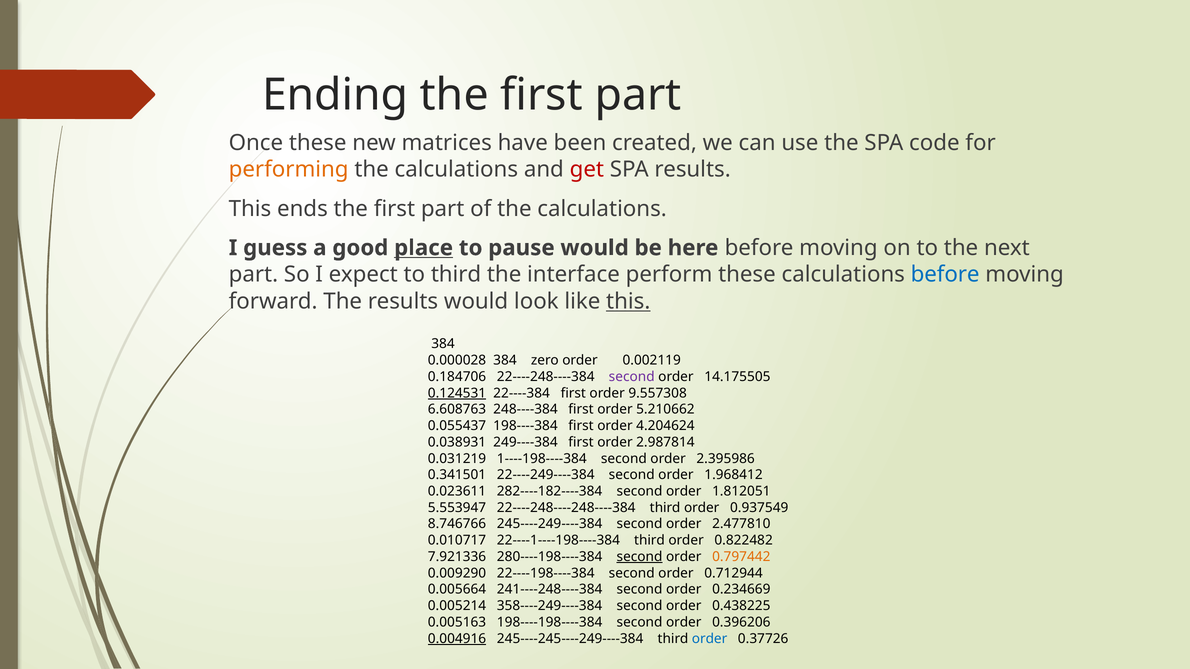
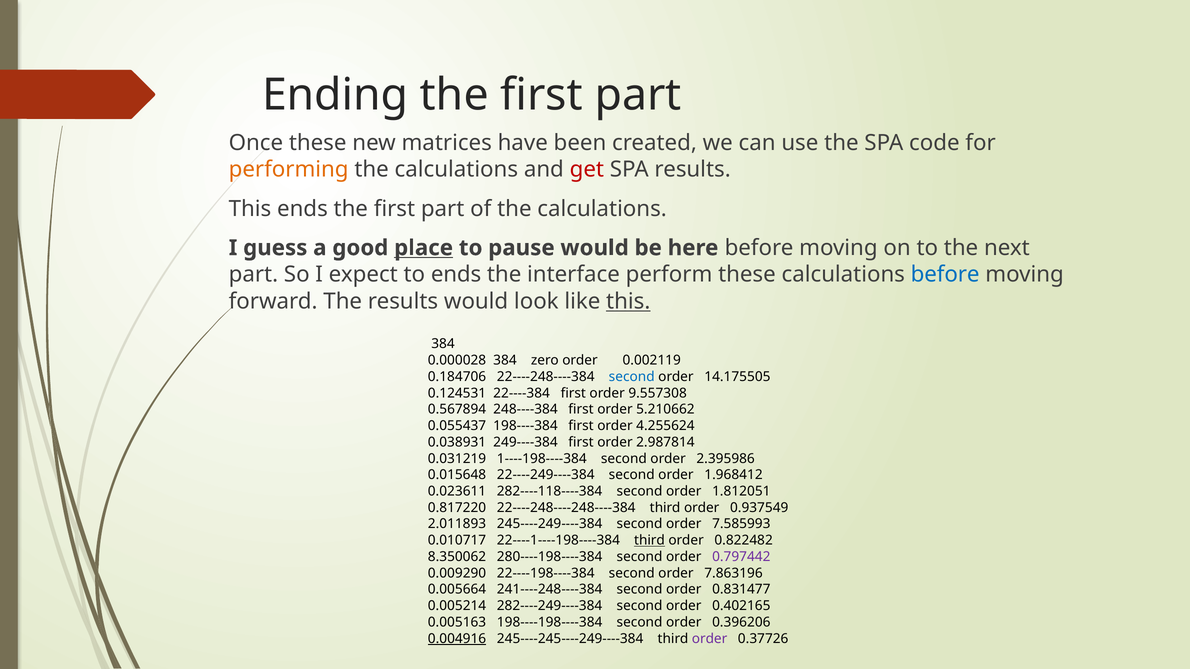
to third: third -> ends (456, 275)
second colour: purple -> blue (632, 377)
0.124531 underline: present -> none (457, 393)
6.608763: 6.608763 -> 0.567894 (457, 410)
4.204624: 4.204624 -> 4.255624 (665, 426)
0.341501: 0.341501 -> 0.015648 (457, 475)
282----182----384: 282----182----384 -> 282----118----384 (550, 492)
5.553947: 5.553947 -> 0.817220 (457, 508)
8.746766: 8.746766 -> 2.011893 (457, 524)
2.477810: 2.477810 -> 7.585993 (741, 524)
third underline: none -> present (649, 541)
7.921336: 7.921336 -> 8.350062 (457, 557)
second underline: present -> none (640, 557)
0.797442 colour: orange -> purple (741, 557)
0.712944: 0.712944 -> 7.863196 (733, 573)
0.234669: 0.234669 -> 0.831477 (741, 590)
358----249----384: 358----249----384 -> 282----249----384 (550, 606)
0.438225: 0.438225 -> 0.402165 (741, 606)
order colour: blue -> purple (710, 639)
